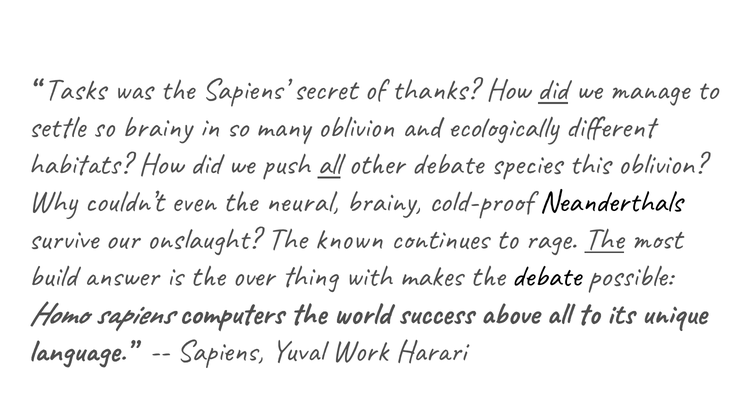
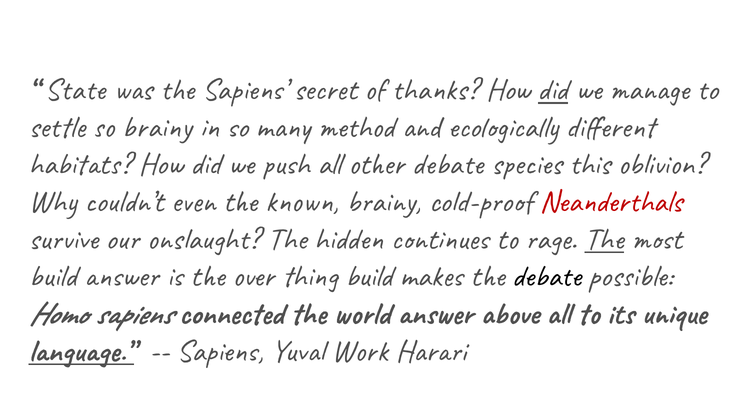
Tasks: Tasks -> State (75, 89)
many oblivion: oblivion -> method (356, 127)
all underline: present -> none (329, 164)
neural: neural -> known (302, 201)
Neanderthals colour: black -> red (611, 201)
known: known -> hidden (349, 239)
thing with: with -> build (369, 276)
computers: computers -> connected (231, 313)
world success: success -> answer (435, 313)
language underline: none -> present (81, 351)
